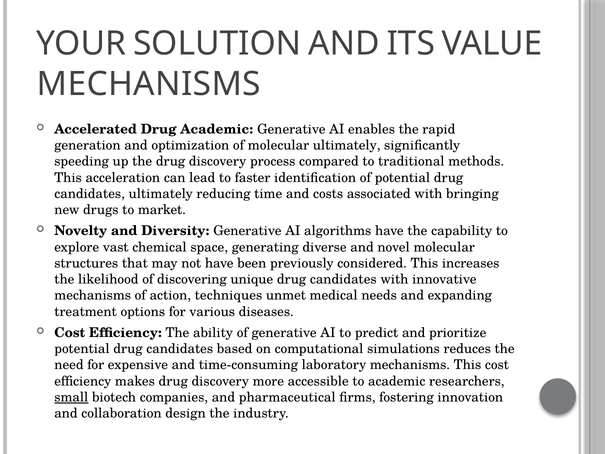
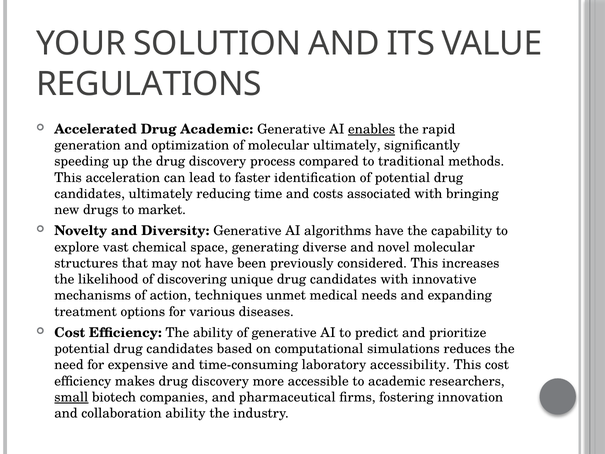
MECHANISMS: MECHANISMS -> REGULATIONS (149, 84)
enables underline: none -> present (372, 129)
laboratory mechanisms: mechanisms -> accessibility (410, 365)
collaboration design: design -> ability (186, 413)
